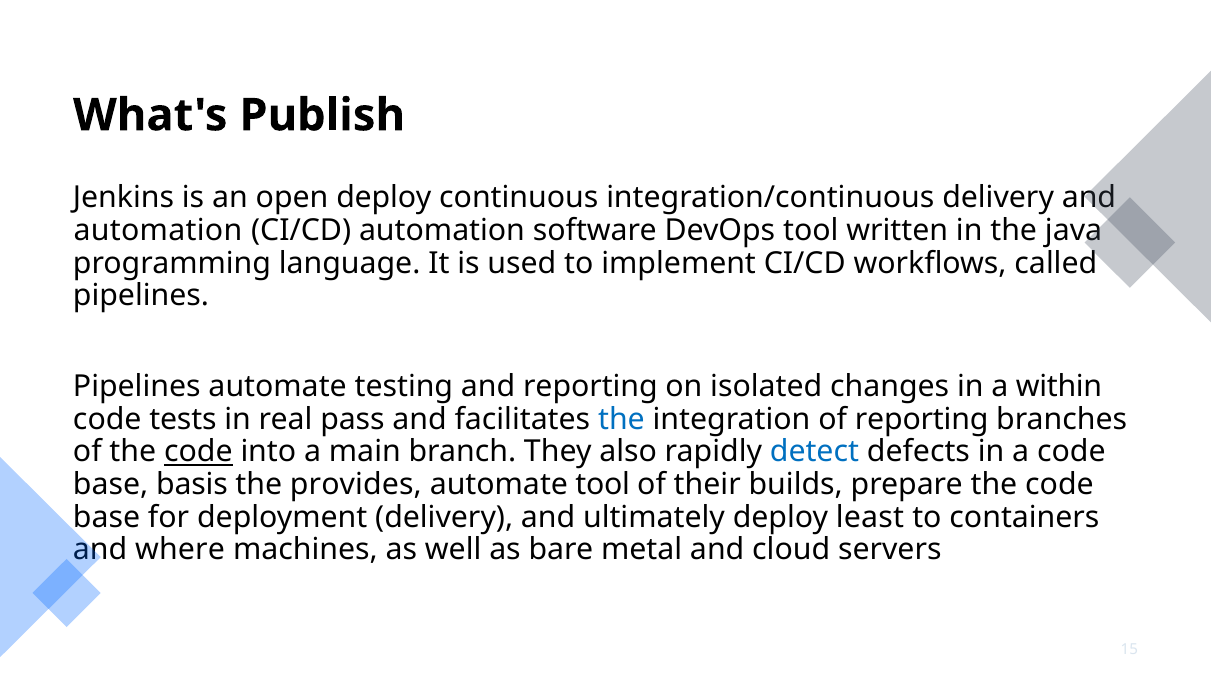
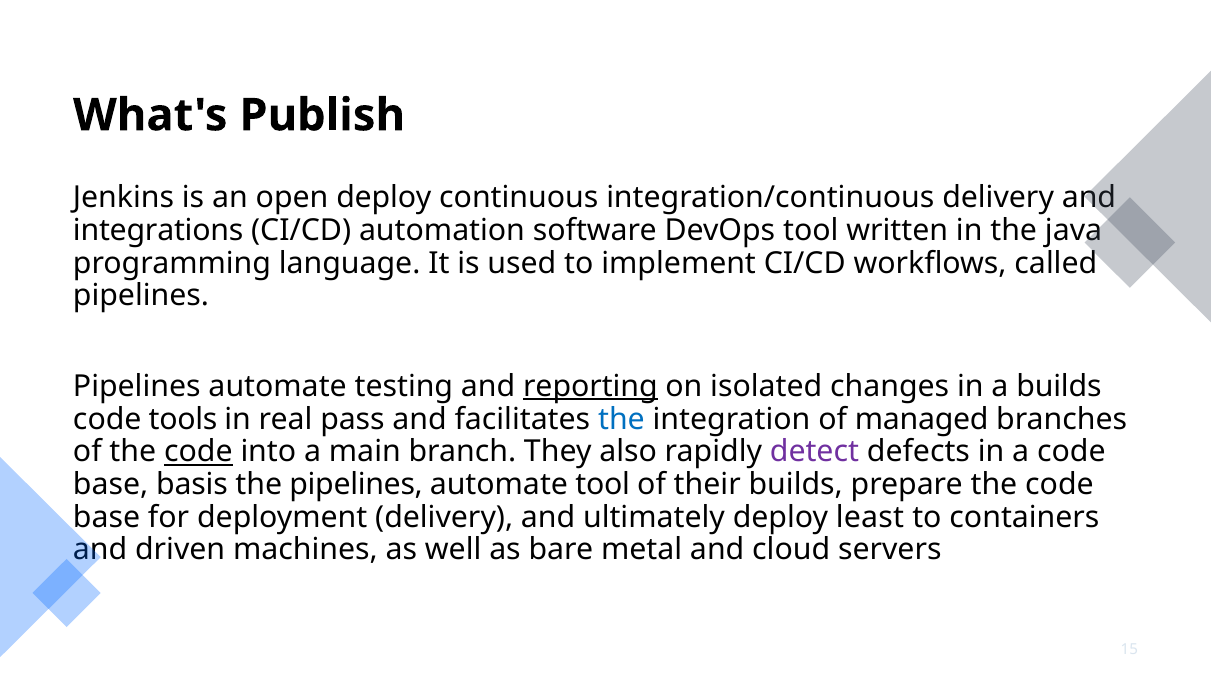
automation: automation -> integrations (158, 231)
reporting underline: none -> present (590, 386)
a within: within -> builds (1059, 386)
tests: tests -> tools (183, 419)
of reporting: reporting -> managed (922, 419)
detect colour: blue -> purple (814, 452)
the provides: provides -> pipelines (356, 485)
where: where -> driven (180, 550)
